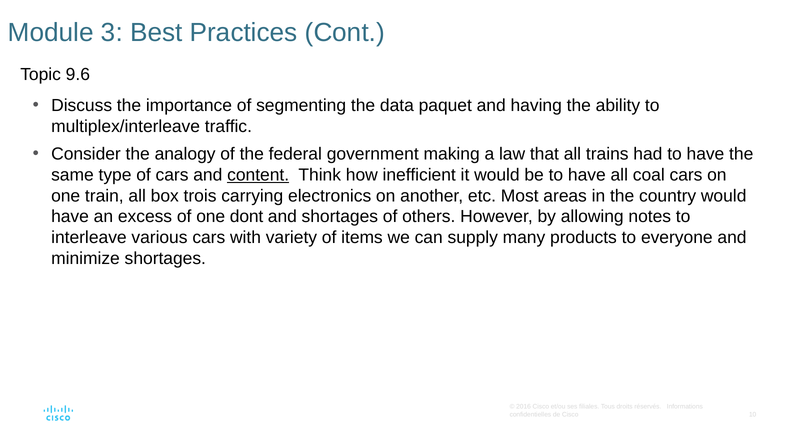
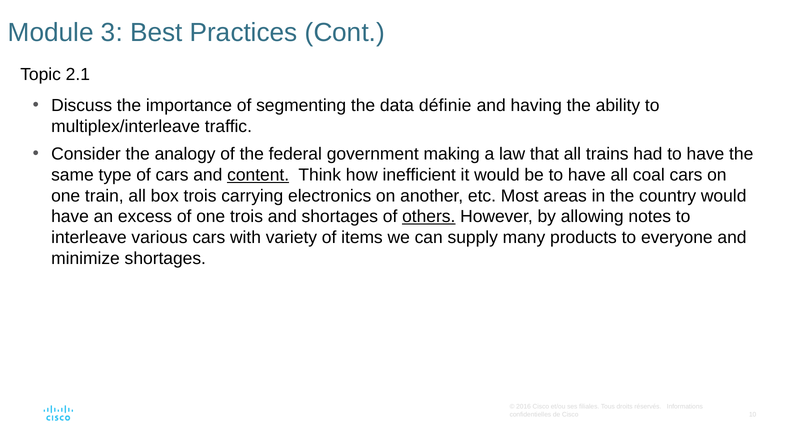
9.6: 9.6 -> 2.1 (78, 75)
paquet: paquet -> définie (445, 105)
one dont: dont -> trois (246, 217)
others underline: none -> present (429, 217)
